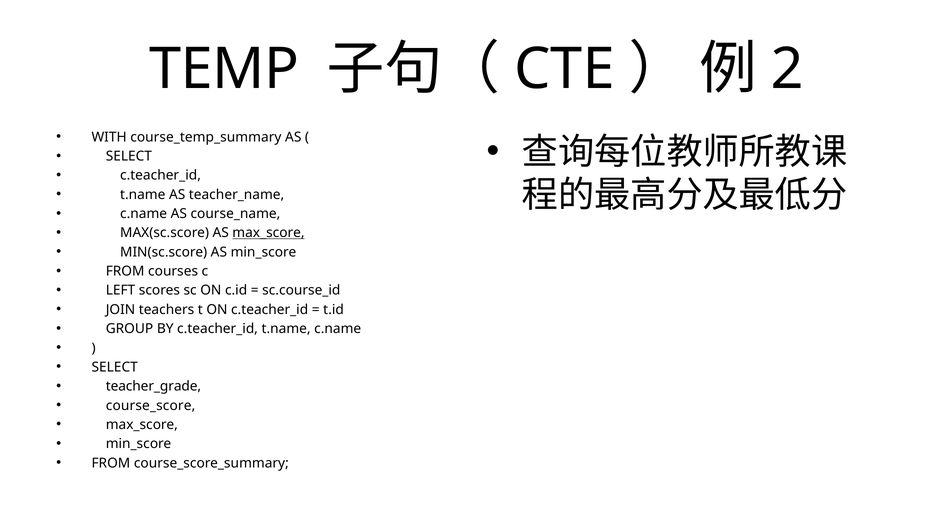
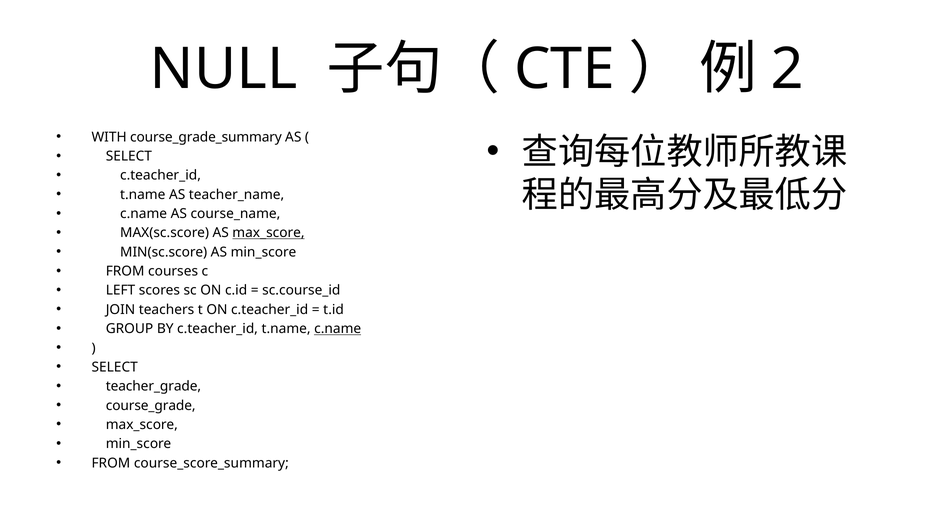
TEMP: TEMP -> NULL (224, 69)
course_temp_summary: course_temp_summary -> course_grade_summary (206, 137)
c.name underline: none -> present (338, 329)
course_score: course_score -> course_grade (151, 406)
